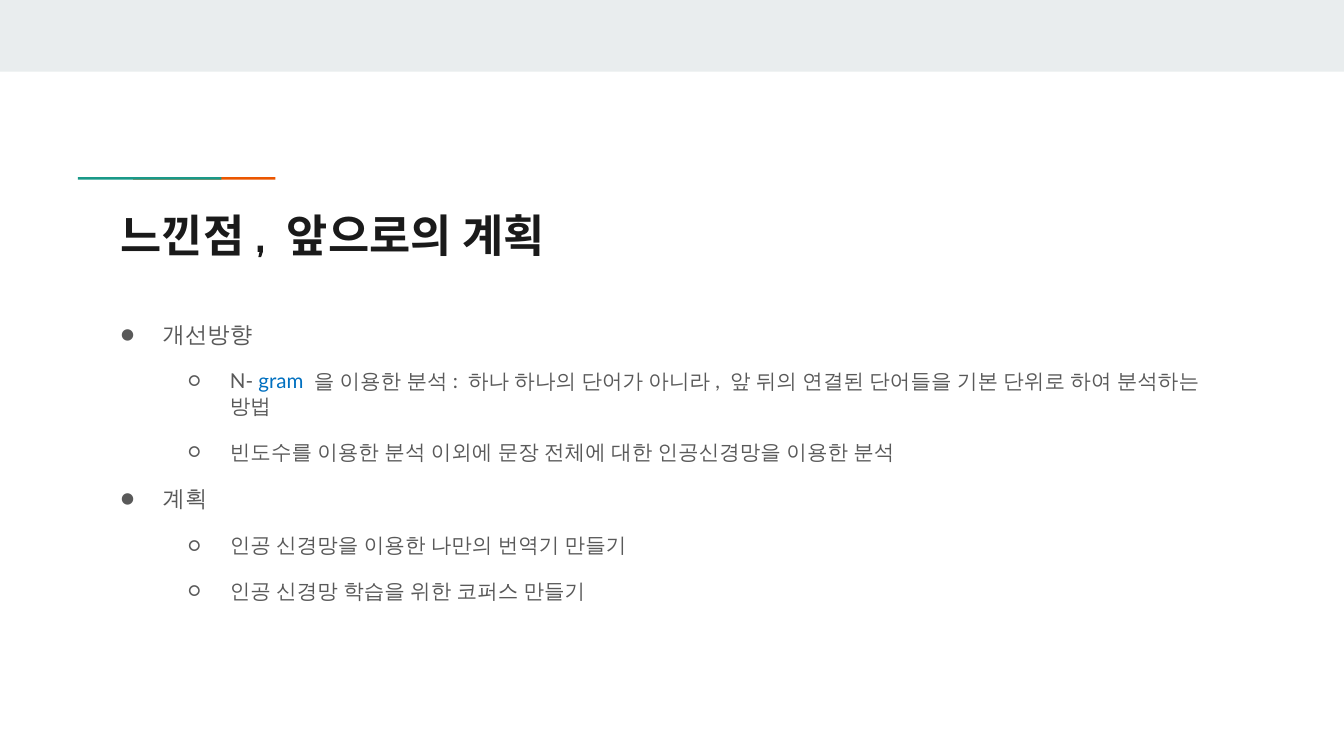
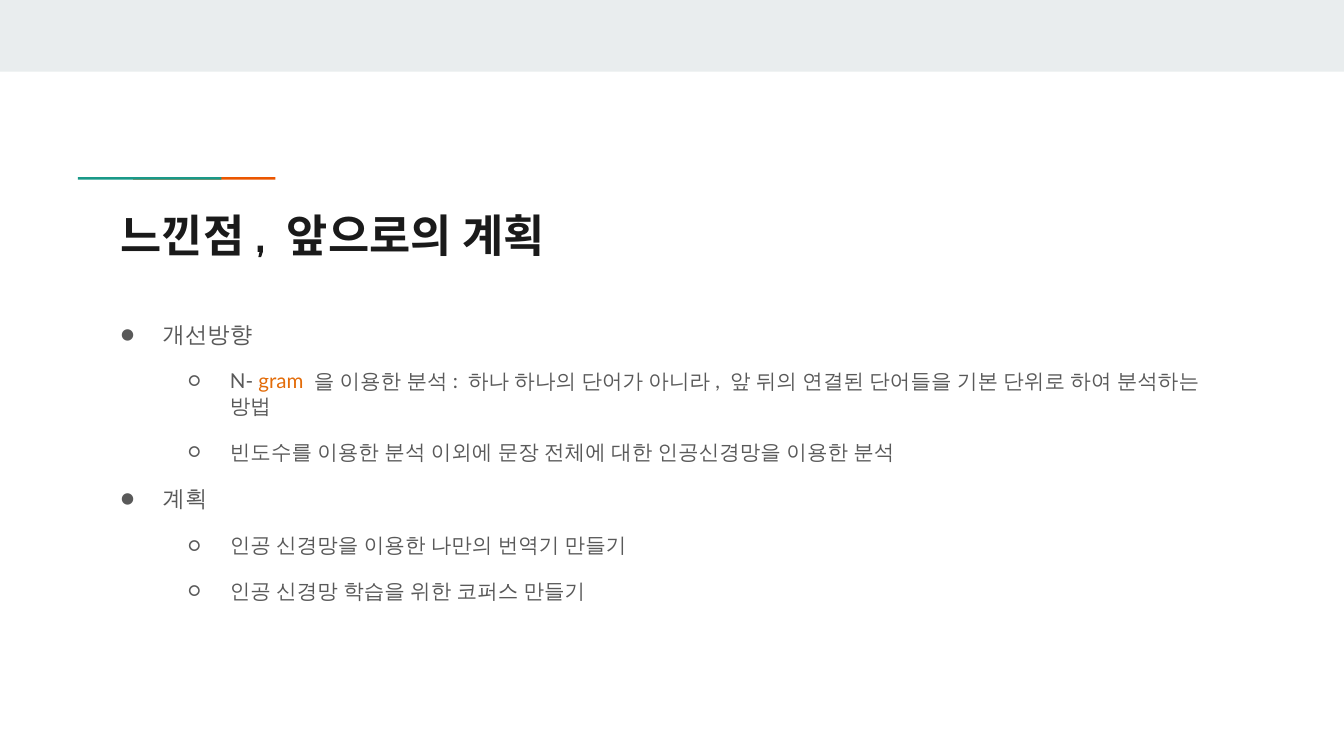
gram colour: blue -> orange (281, 382)
